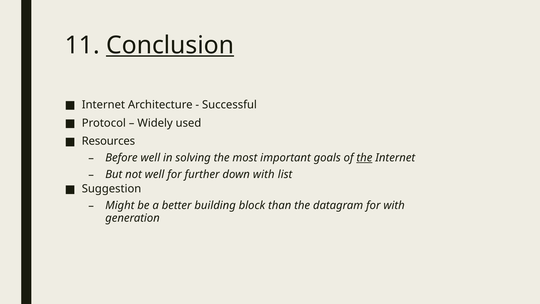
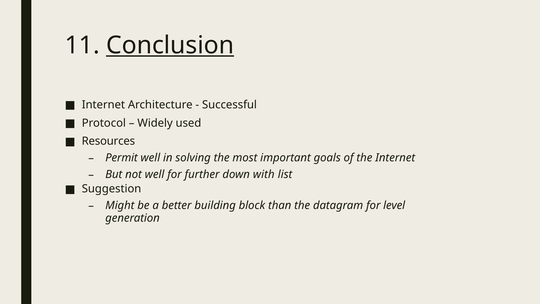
Before: Before -> Permit (122, 158)
the underline: present -> none (364, 158)
for with: with -> level (394, 205)
